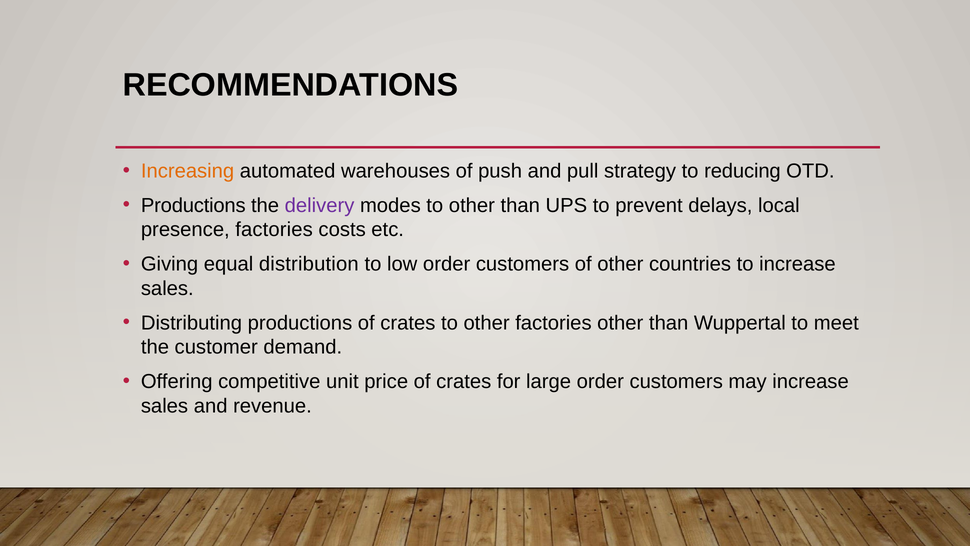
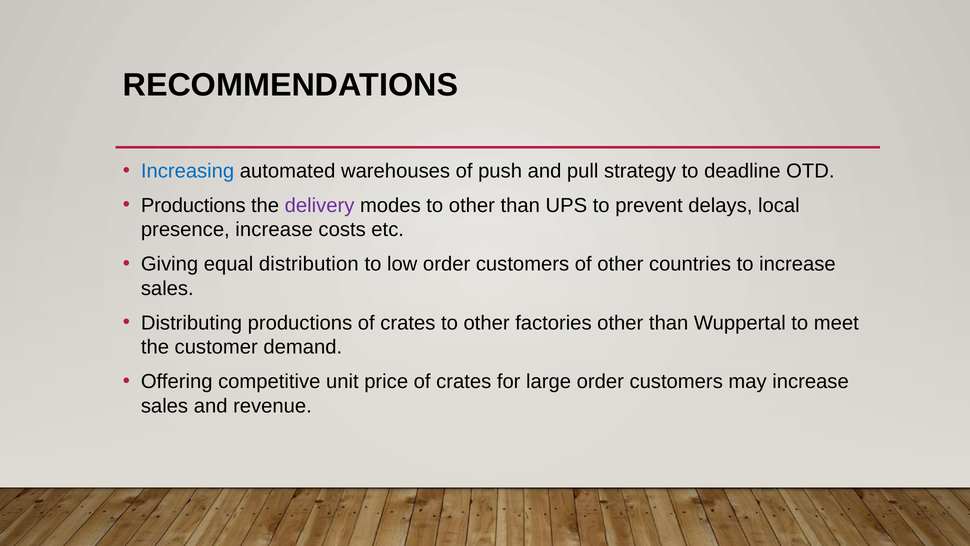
Increasing colour: orange -> blue (188, 171)
reducing: reducing -> deadline (742, 171)
presence factories: factories -> increase (274, 230)
